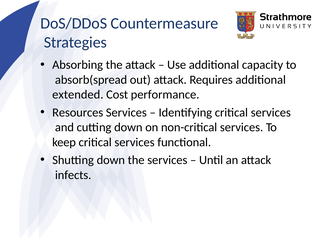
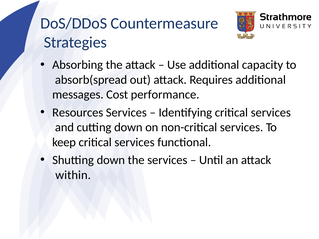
extended: extended -> messages (78, 95)
infects: infects -> within (73, 175)
